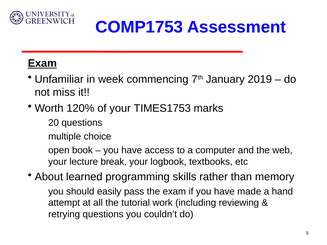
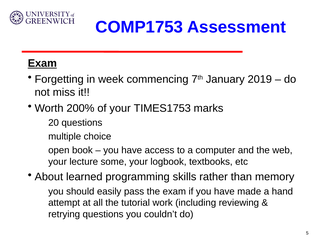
Unfamiliar: Unfamiliar -> Forgetting (59, 79)
120%: 120% -> 200% (80, 108)
break: break -> some (114, 162)
